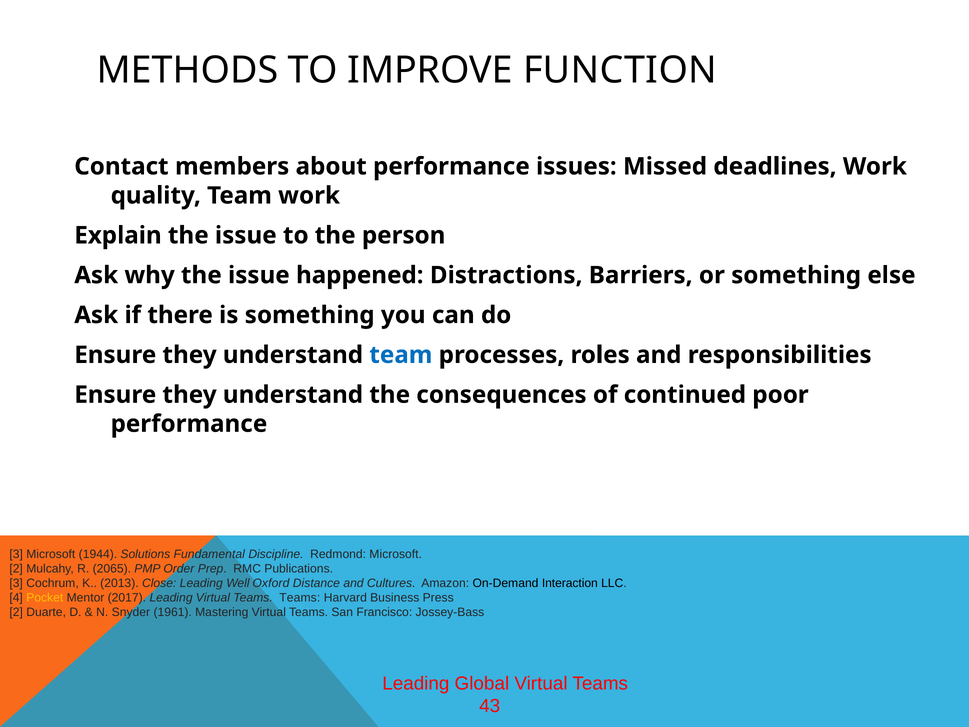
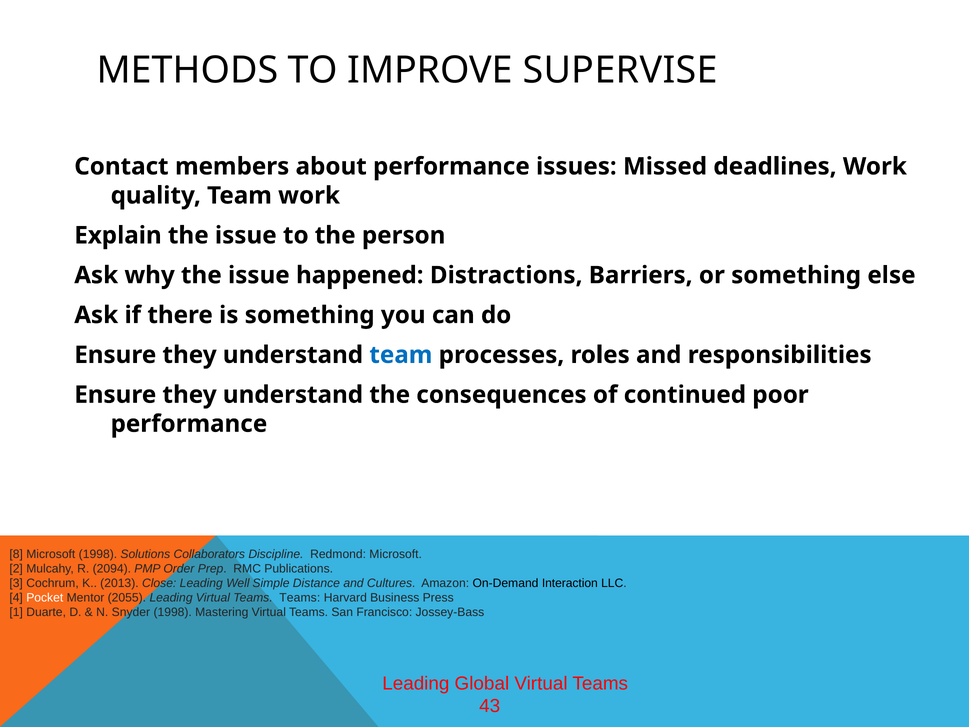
FUNCTION: FUNCTION -> SUPERVISE (620, 70)
3: 3 -> 8 (16, 554)
Microsoft 1944: 1944 -> 1998 (98, 554)
Fundamental: Fundamental -> Collaborators (209, 554)
2065: 2065 -> 2094 (112, 568)
Oxford: Oxford -> Simple (271, 583)
Pocket colour: yellow -> white (45, 598)
2017: 2017 -> 2055 (127, 598)
2: 2 -> 1 (16, 612)
Snyder 1961: 1961 -> 1998 (173, 612)
